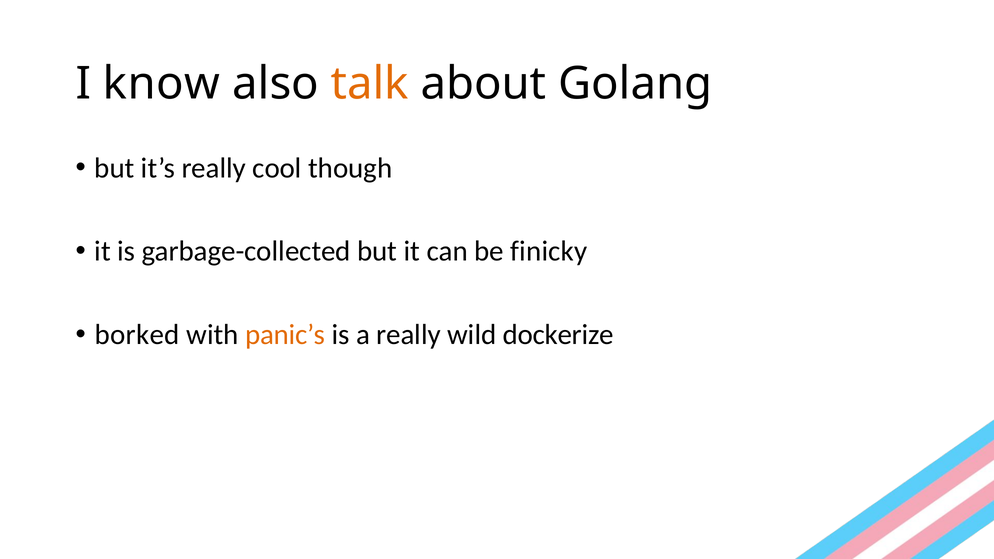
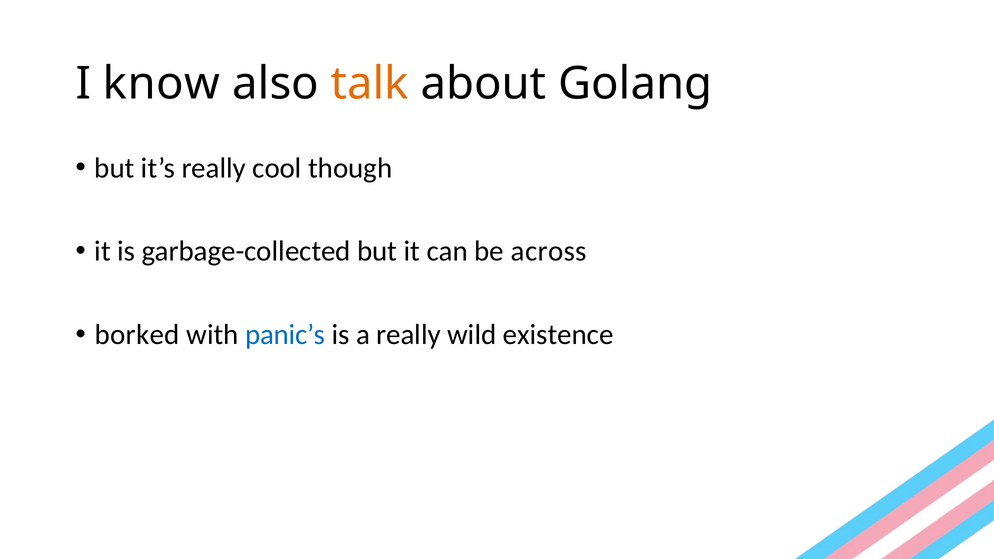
finicky: finicky -> across (549, 251)
panic’s colour: orange -> blue (285, 335)
dockerize: dockerize -> existence (558, 335)
